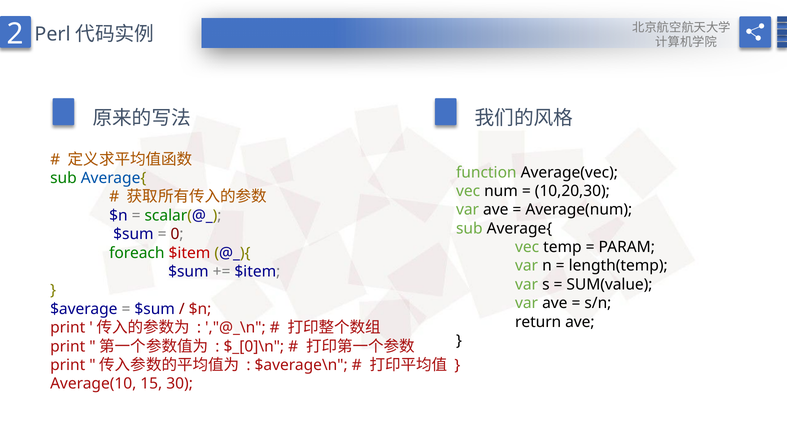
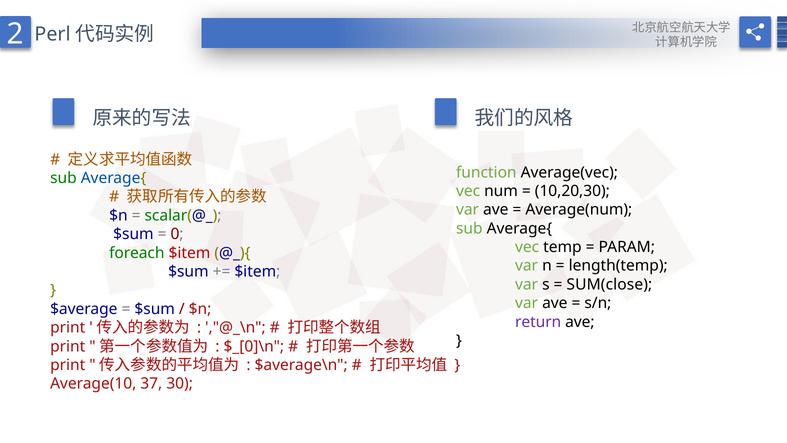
SUM(value: SUM(value -> SUM(close (609, 284)
return colour: black -> purple (538, 322)
15: 15 -> 37 (151, 384)
